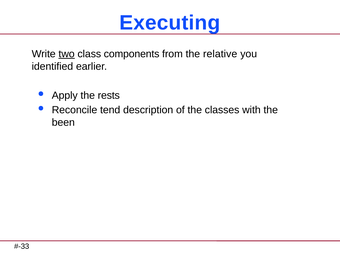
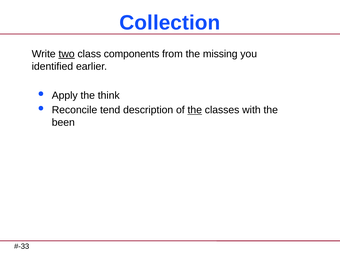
Executing: Executing -> Collection (170, 23)
relative: relative -> missing (220, 54)
rests: rests -> think (109, 95)
the underline: none -> present (195, 110)
